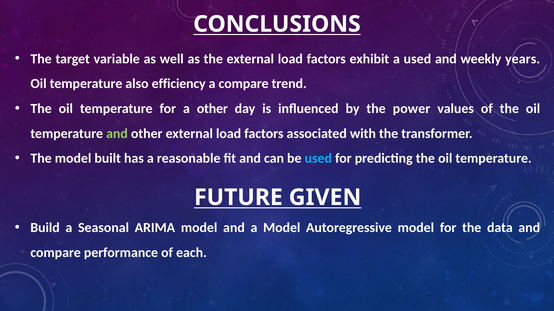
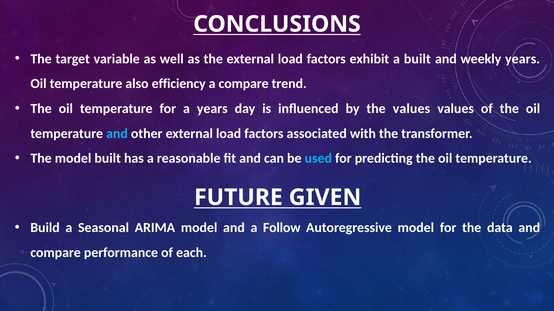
a used: used -> built (417, 59)
a other: other -> years (212, 109)
the power: power -> values (411, 109)
and colour: light green -> light blue (117, 134)
a Model: Model -> Follow (282, 228)
